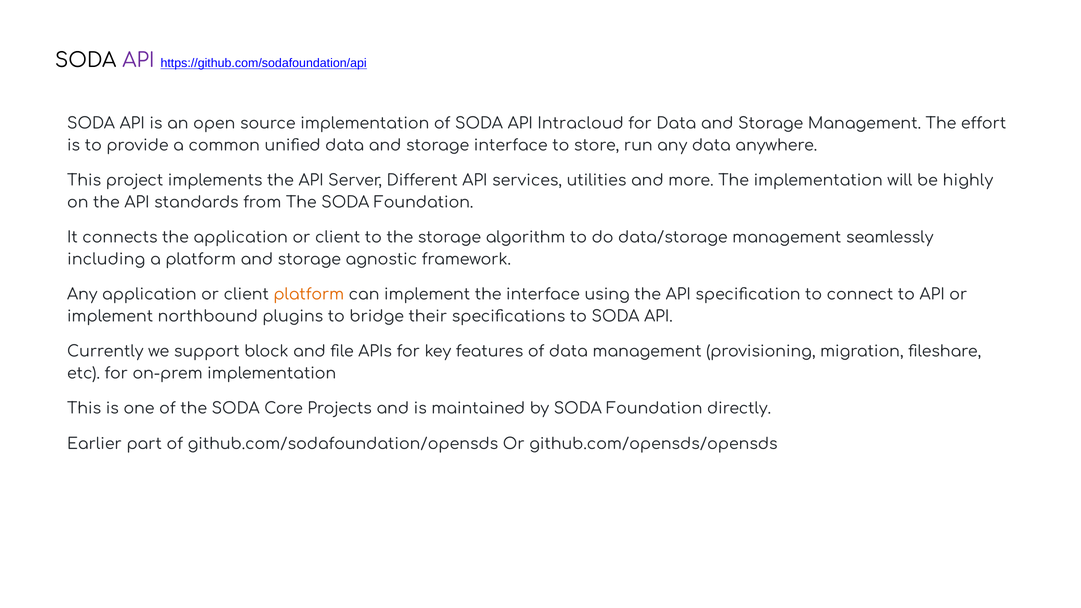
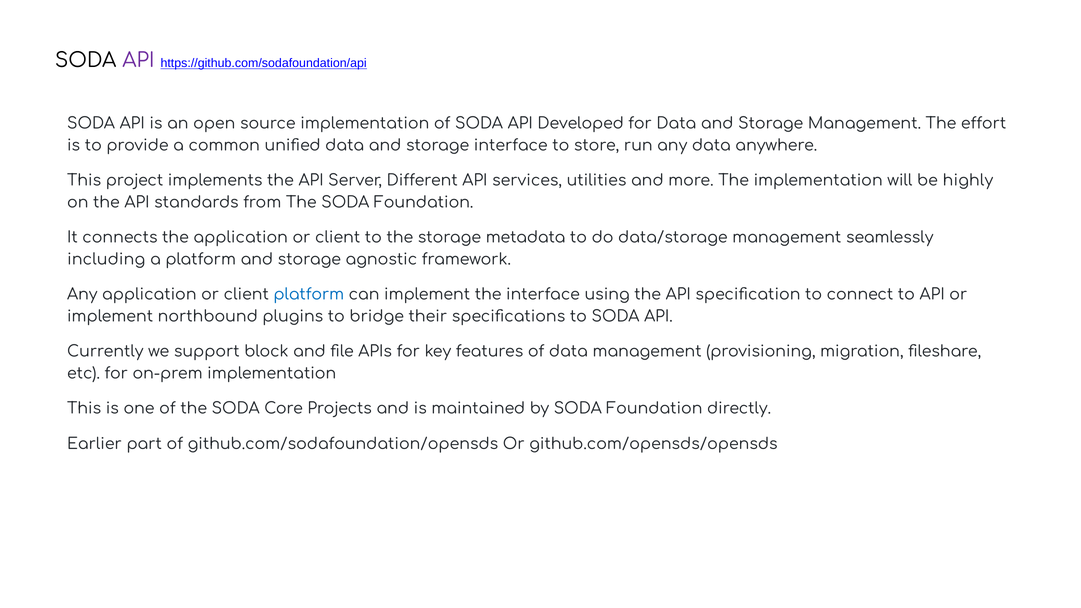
Intracloud: Intracloud -> Developed (581, 124)
algorithm: algorithm -> metadata (526, 238)
platform colour: orange -> blue (309, 295)
